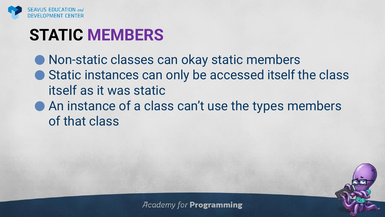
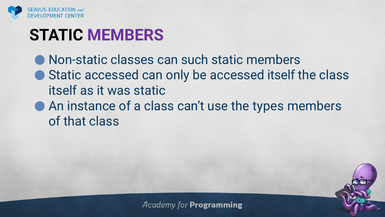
okay: okay -> such (195, 60)
Static instances: instances -> accessed (112, 75)
